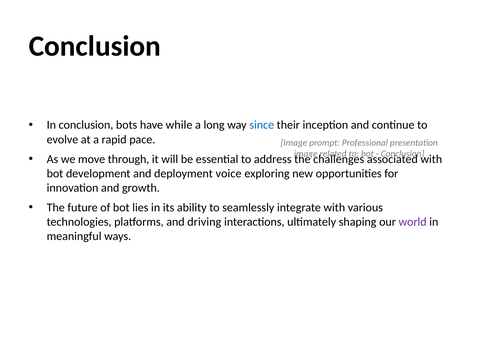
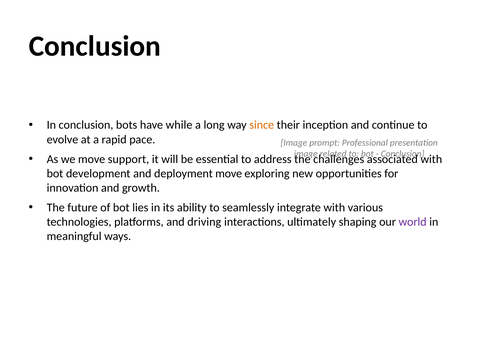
since colour: blue -> orange (262, 125)
through: through -> support (128, 159)
deployment voice: voice -> move (229, 174)
